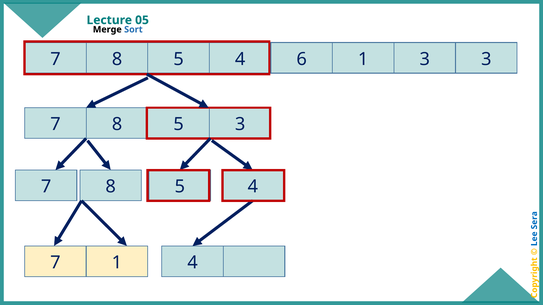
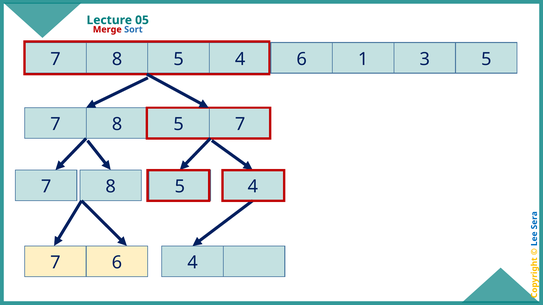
Merge colour: black -> red (107, 30)
3 3: 3 -> 5 (486, 59)
3: 3 -> 7 (240, 124)
7 1: 1 -> 6 (117, 263)
